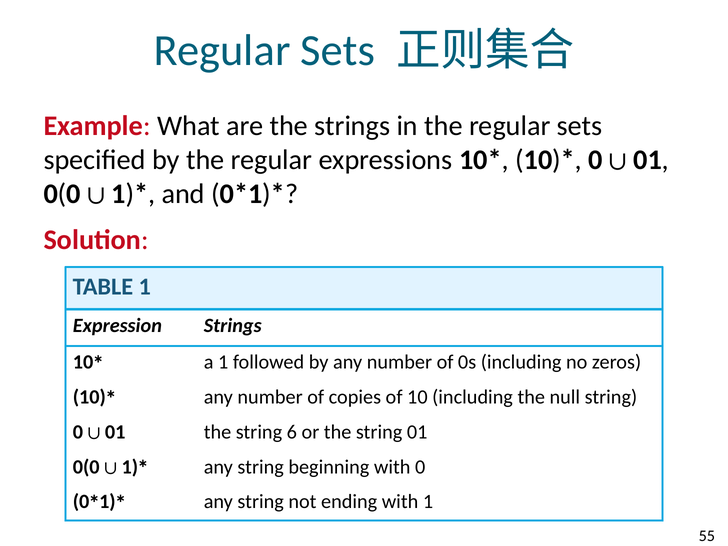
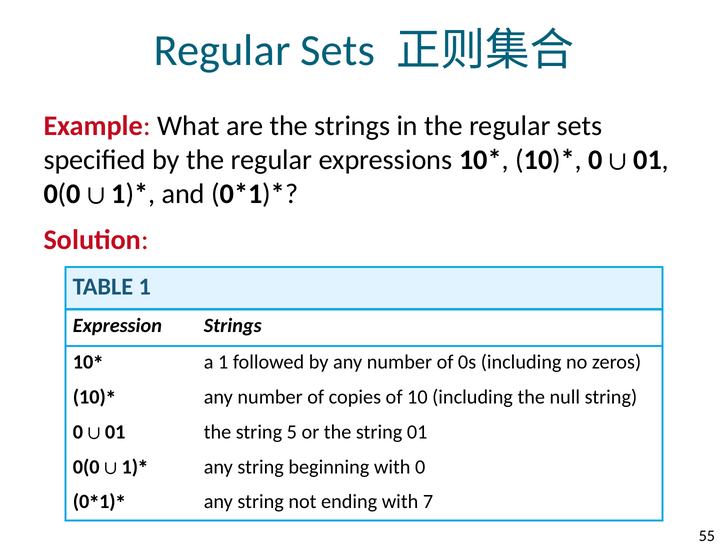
6: 6 -> 5 (292, 432)
with 1: 1 -> 7 (428, 502)
